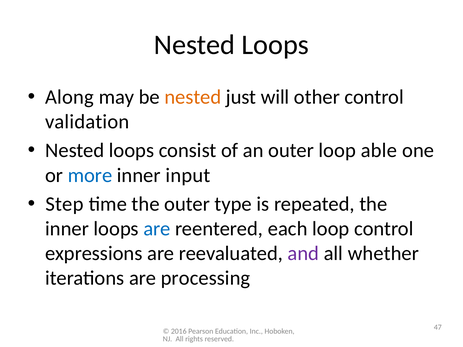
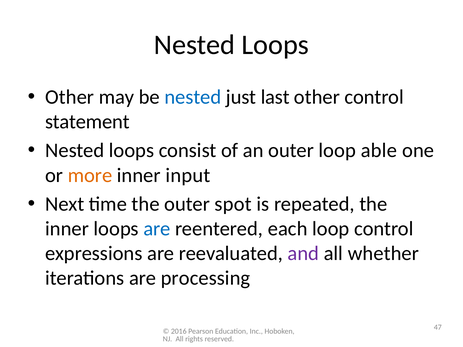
Along: Along -> Other (70, 97)
nested colour: orange -> blue (193, 97)
will: will -> last (275, 97)
validation: validation -> statement (87, 122)
more colour: blue -> orange (90, 175)
Step: Step -> Next (65, 204)
type: type -> spot (233, 204)
